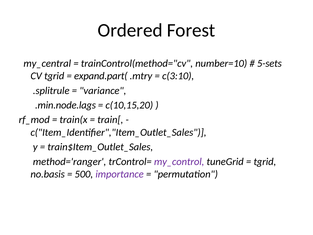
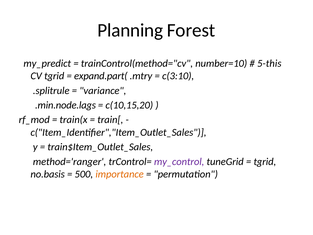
Ordered: Ordered -> Planning (130, 30)
my_central: my_central -> my_predict (47, 63)
5-sets: 5-sets -> 5-this (269, 63)
importance colour: purple -> orange (120, 174)
